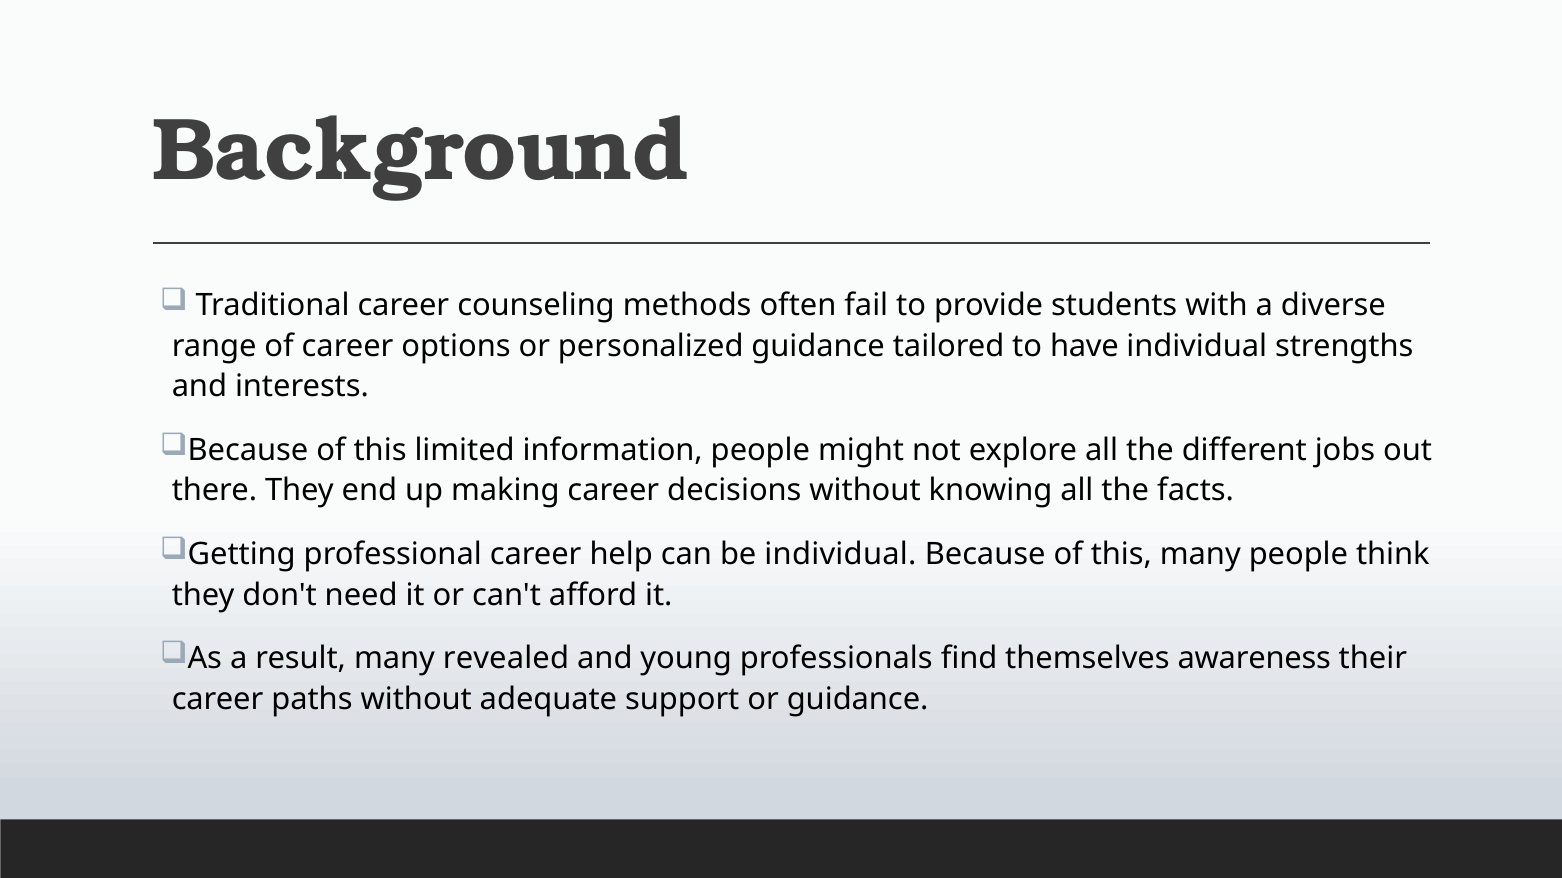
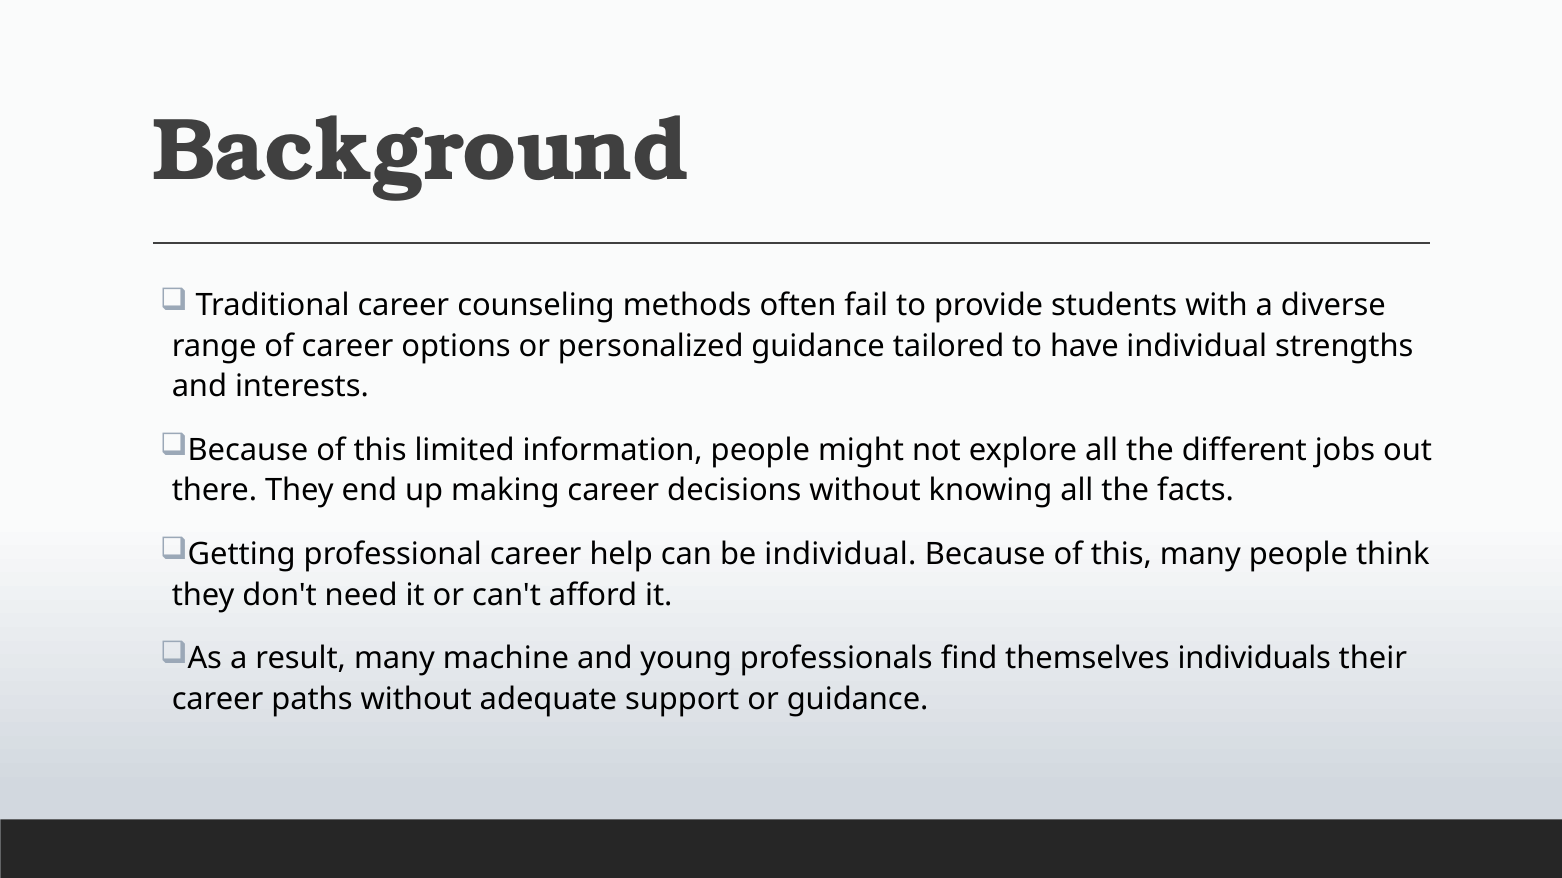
revealed: revealed -> machine (506, 659)
awareness: awareness -> individuals (1254, 659)
